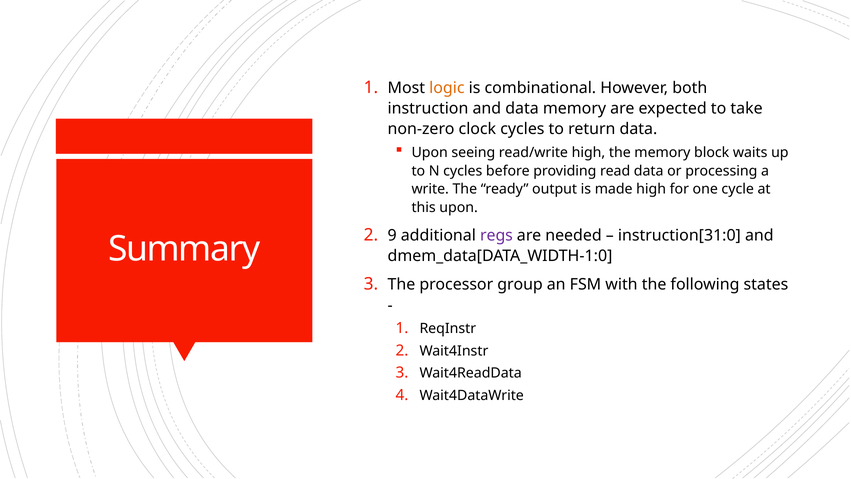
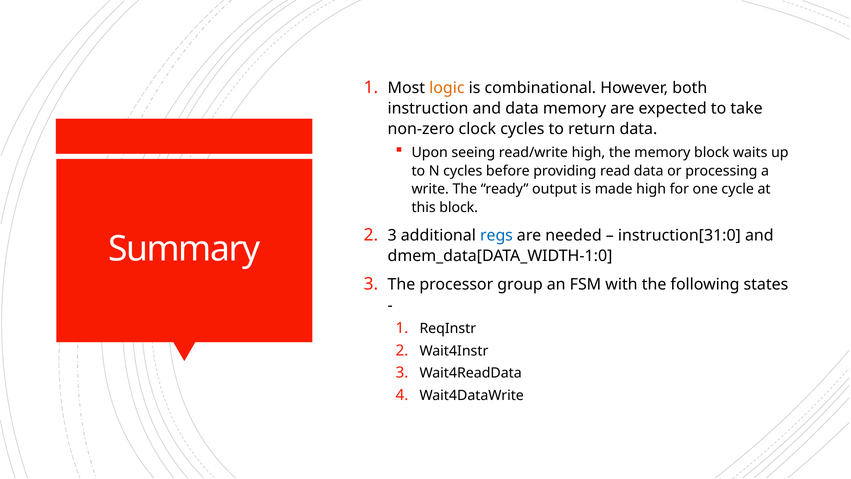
this upon: upon -> block (459, 207)
2 9: 9 -> 3 (392, 235)
regs colour: purple -> blue (496, 235)
